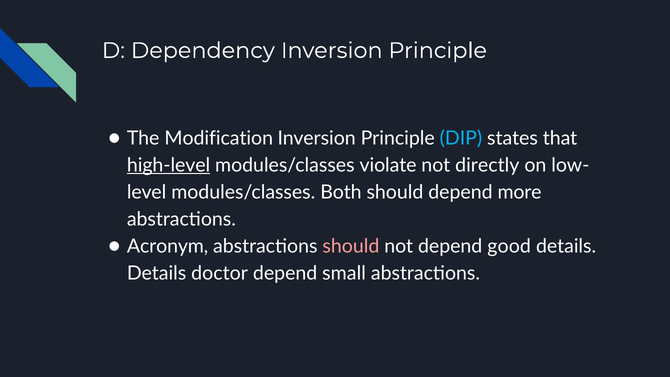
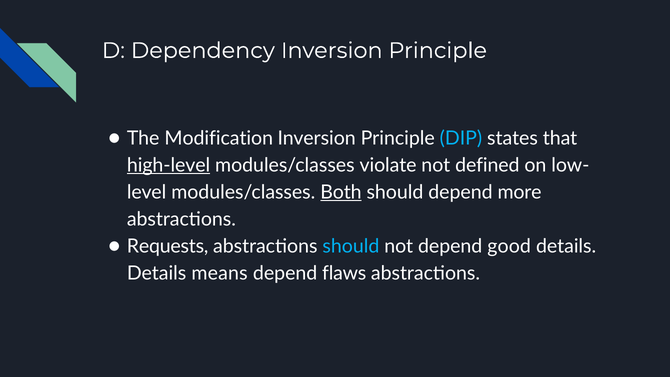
directly: directly -> defined (487, 165)
Both underline: none -> present (341, 192)
Acronym: Acronym -> Requests (168, 246)
should colour: pink -> light blue (351, 246)
doctor: doctor -> means (220, 273)
small: small -> flaws (344, 273)
